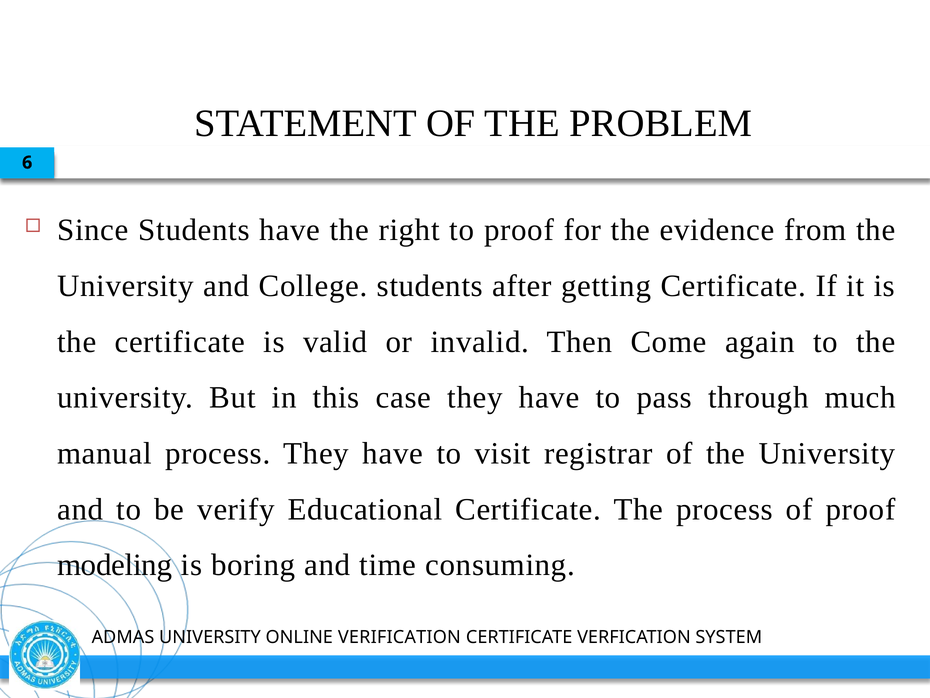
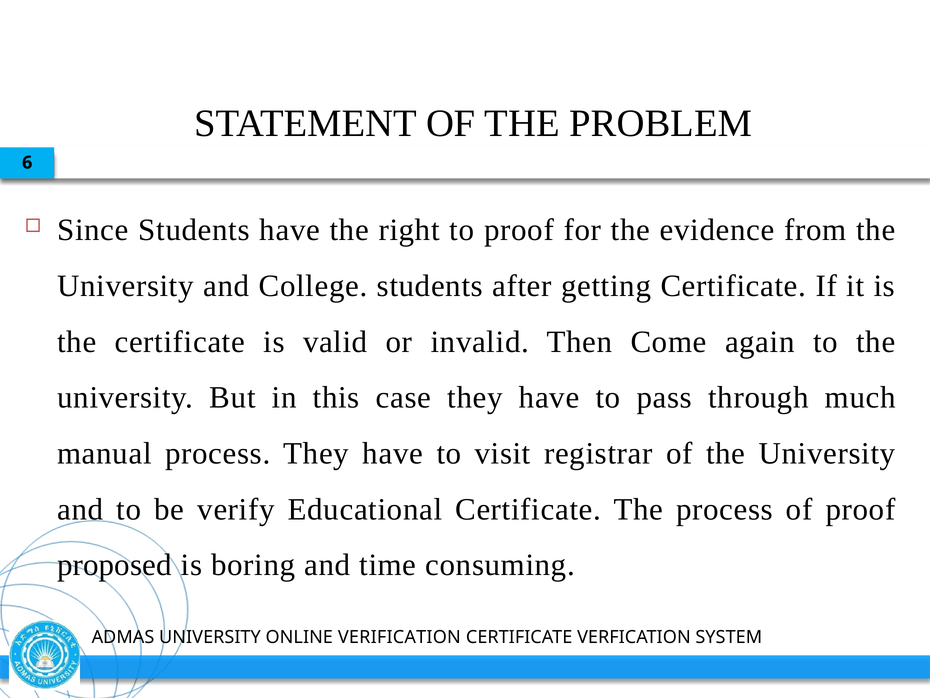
modeling: modeling -> proposed (114, 565)
